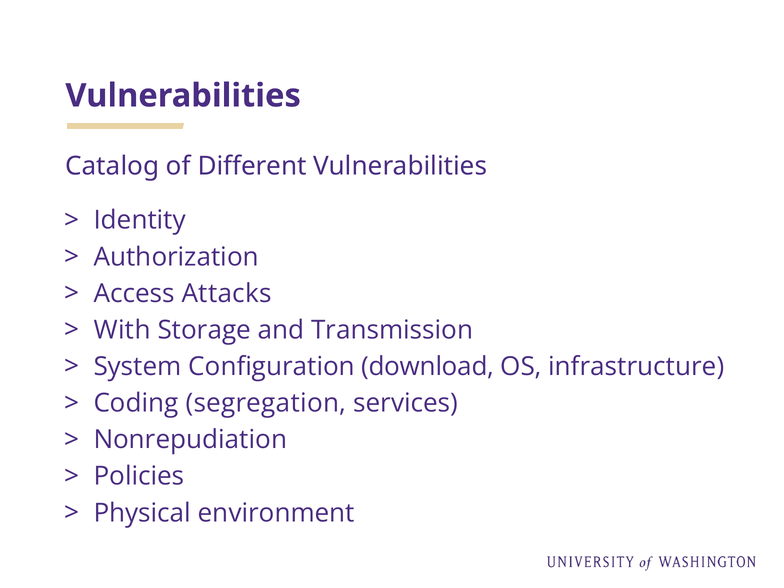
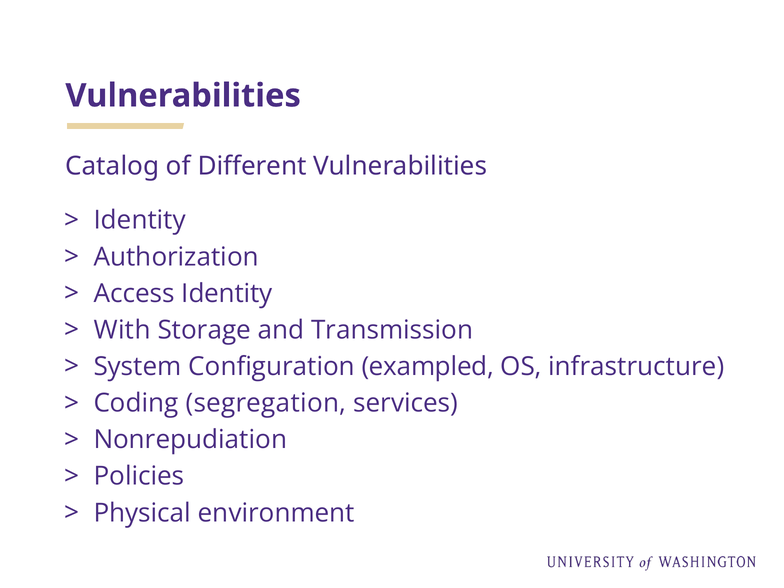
Access Attacks: Attacks -> Identity (227, 293)
download: download -> exampled (428, 367)
